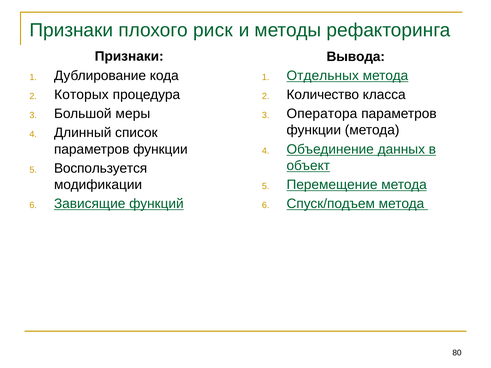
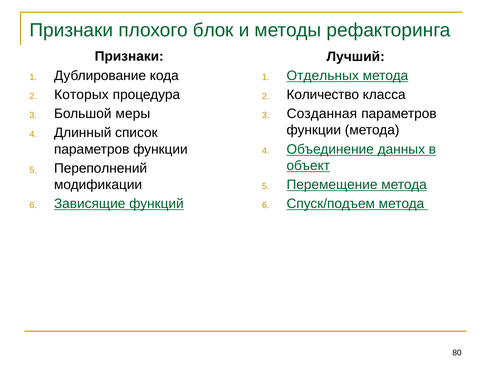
риск: риск -> блок (213, 30)
Вывода: Вывода -> Лучший (356, 57)
Оператора: Оператора -> Созданная (322, 114)
Воспользуется: Воспользуется -> Переполнений (101, 168)
